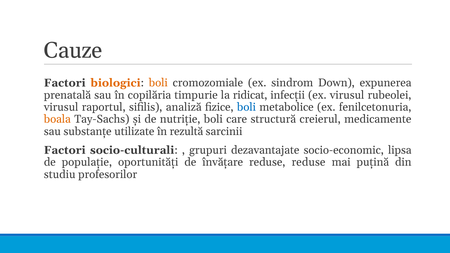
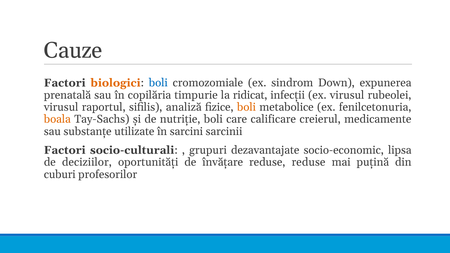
boli colour: orange -> blue (158, 83)
boli colour: blue -> orange (246, 107)
structură: structură -> calificare (273, 119)
rezultă: rezultă -> sarcini (186, 131)
populație: populație -> deciziilor (87, 162)
studiu: studiu -> cuburi (60, 174)
